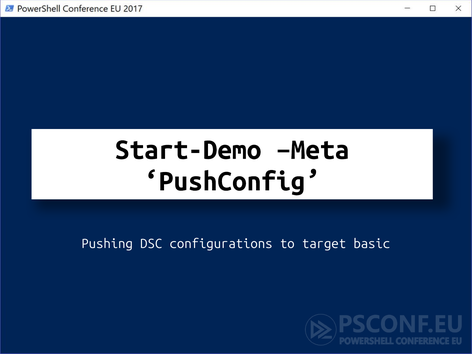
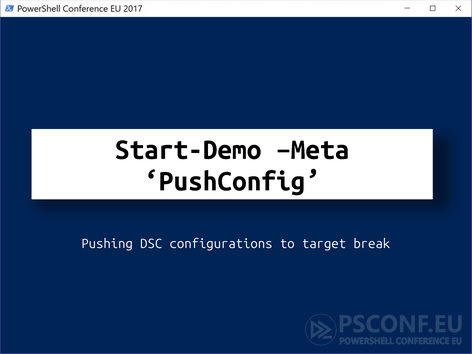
basic: basic -> break (372, 244)
